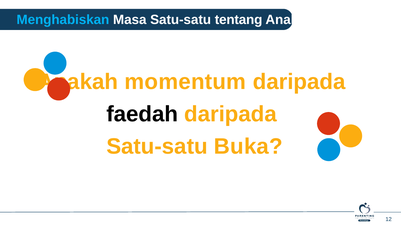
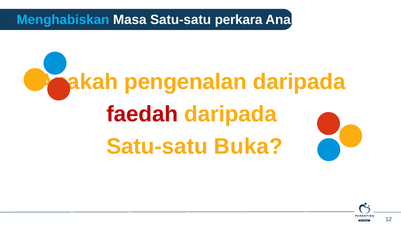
tentang: tentang -> perkara (239, 20)
momentum: momentum -> pengenalan (185, 82)
faedah colour: black -> red (142, 114)
